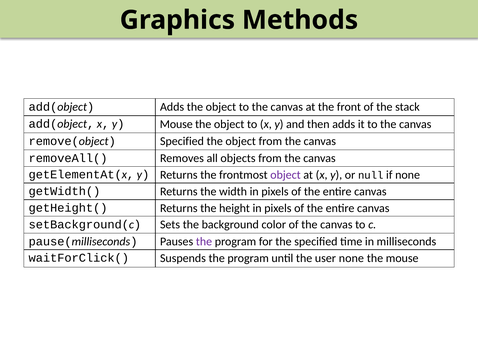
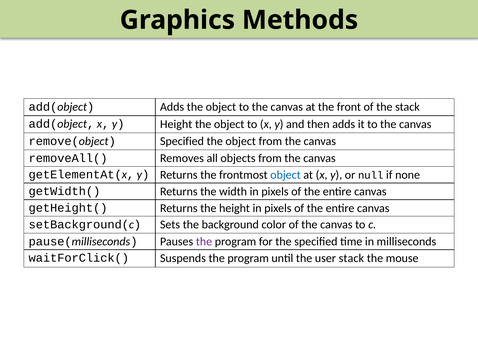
Mouse: Mouse -> Height (176, 124)
object colour: purple -> blue (285, 175)
user none: none -> stack (351, 259)
